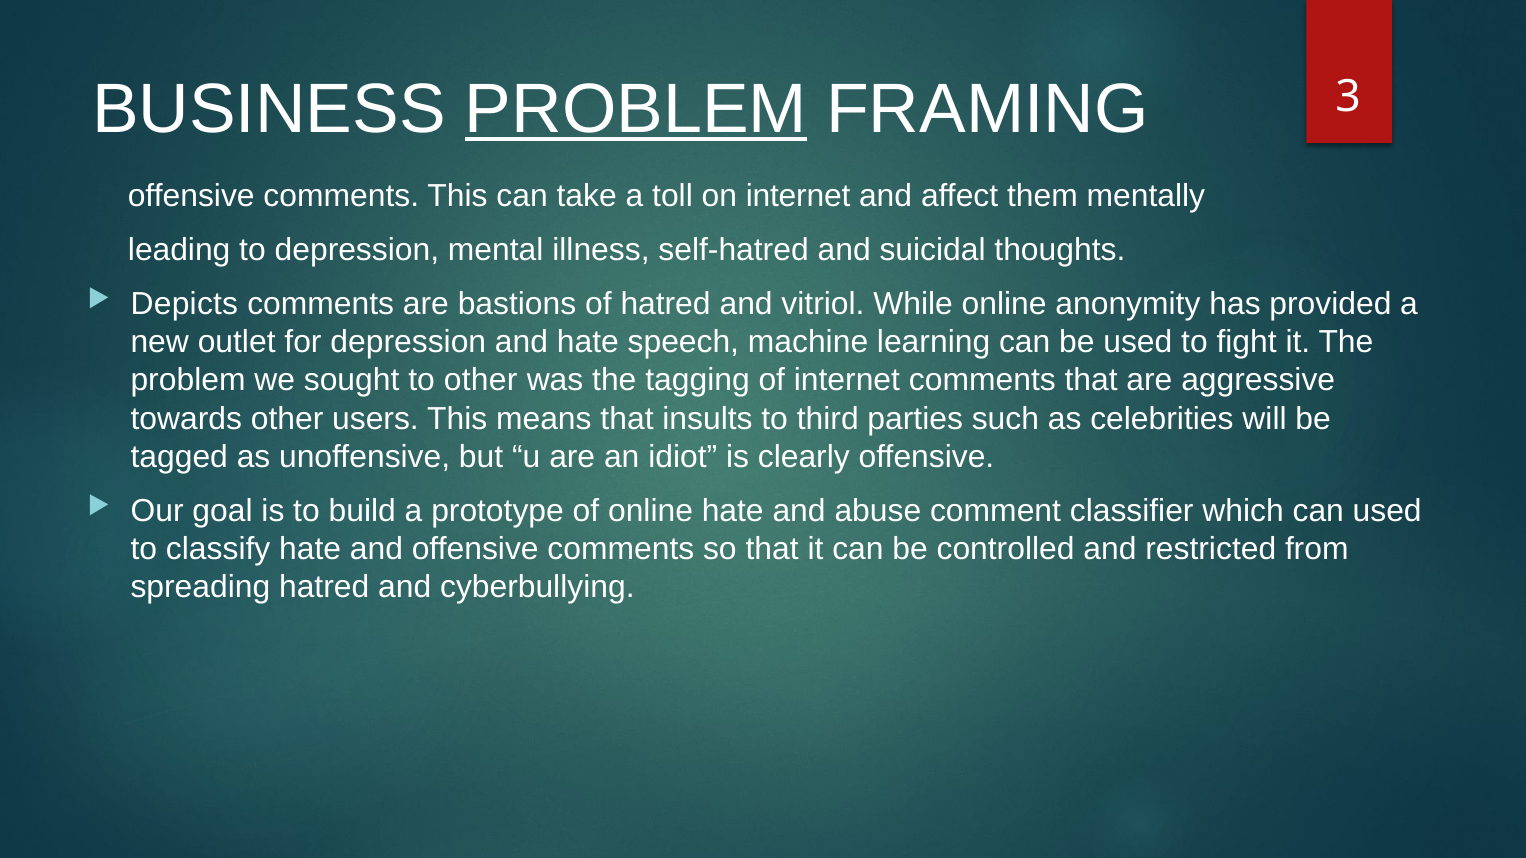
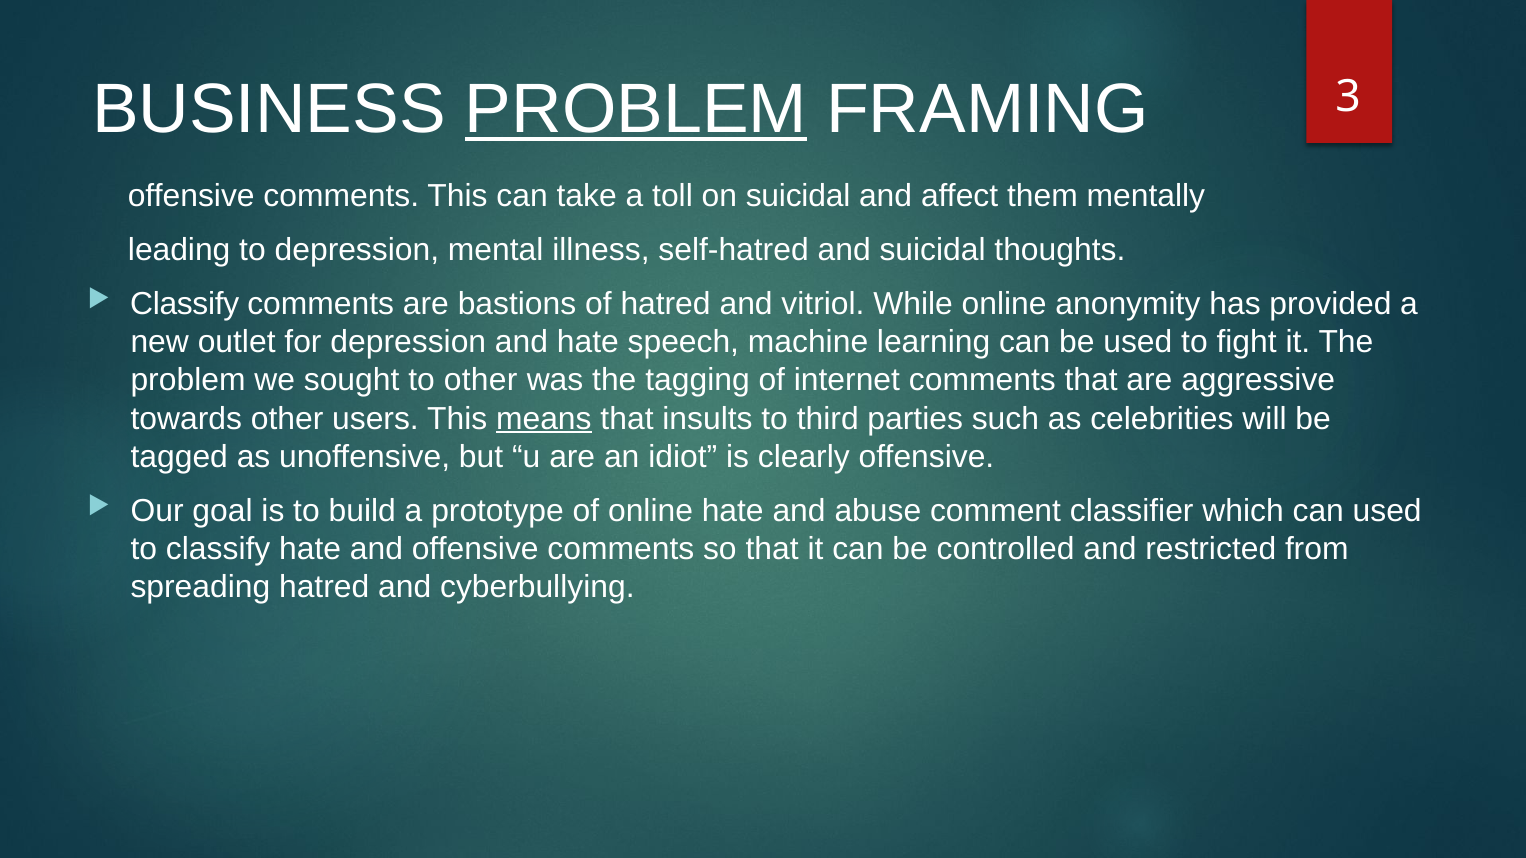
on internet: internet -> suicidal (798, 196)
Depicts: Depicts -> Classify (185, 304)
means underline: none -> present (544, 419)
